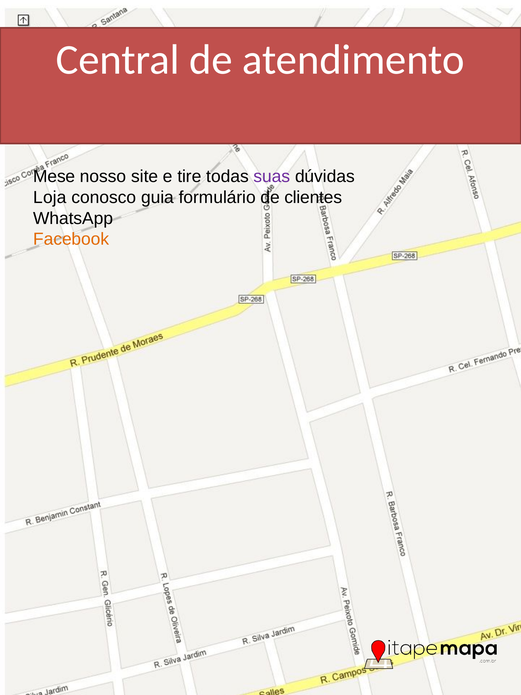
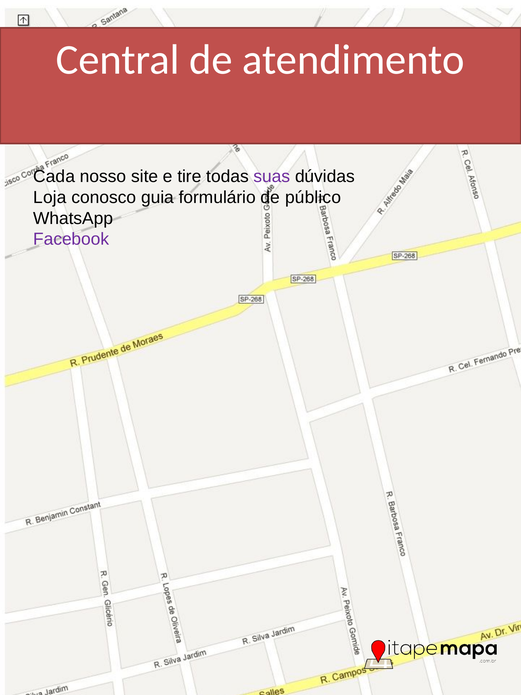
Mese: Mese -> Cada (54, 176)
clientes: clientes -> público (313, 197)
Facebook colour: orange -> purple (71, 239)
